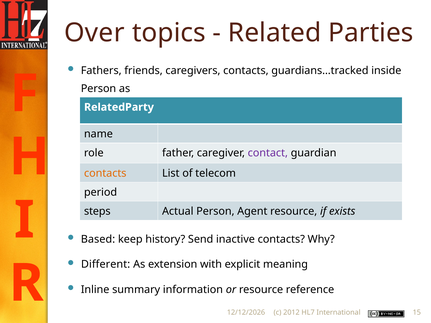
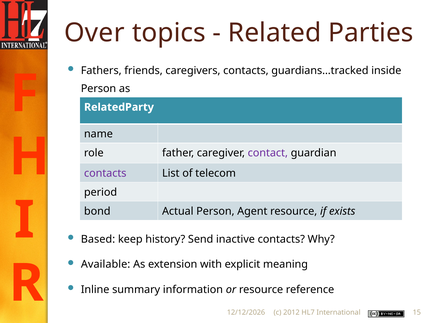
contacts colour: orange -> purple (105, 173)
steps: steps -> bond (97, 211)
Different: Different -> Available (106, 265)
